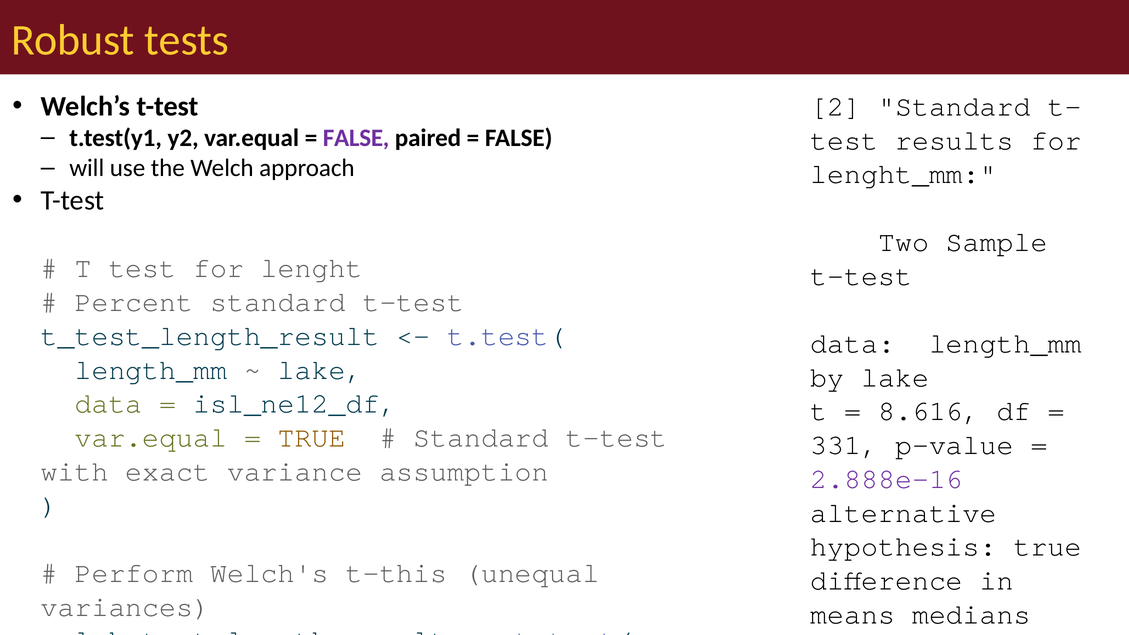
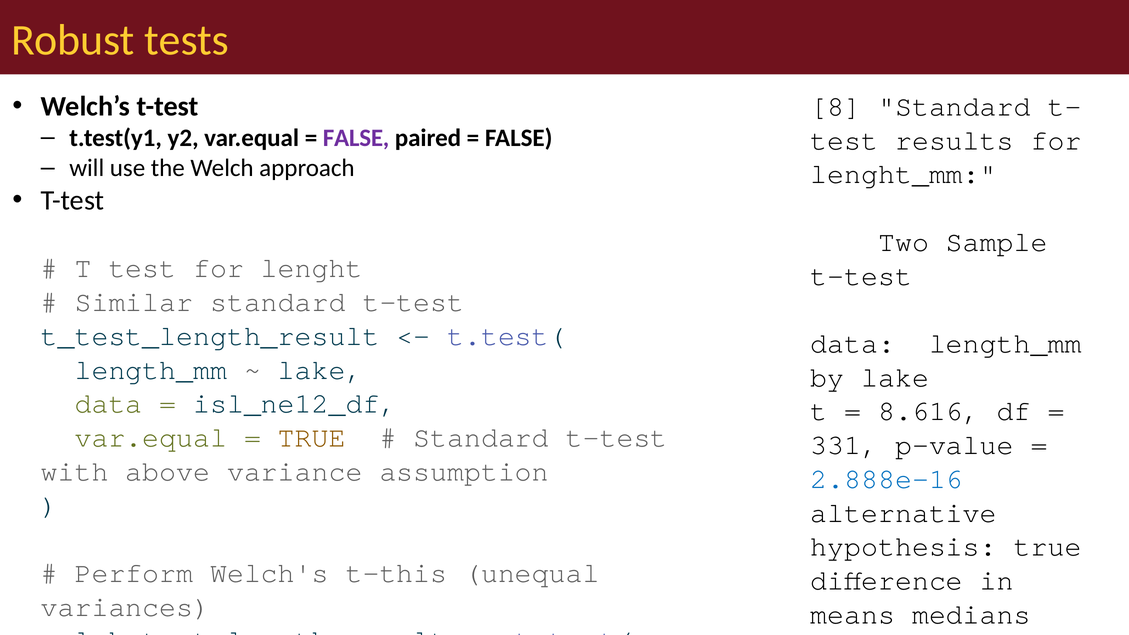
2: 2 -> 8 (836, 106)
Percent: Percent -> Similar (134, 302)
exact: exact -> above (168, 471)
2.888e-16 colour: purple -> blue (887, 479)
